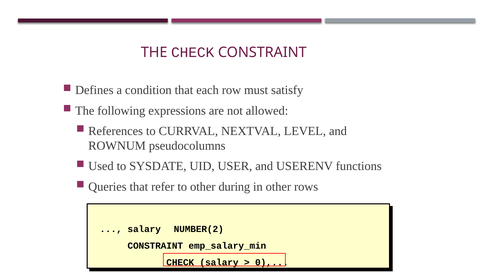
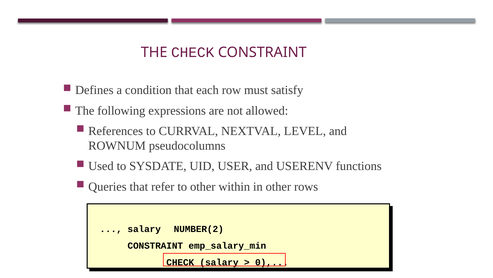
during: during -> within (234, 186)
